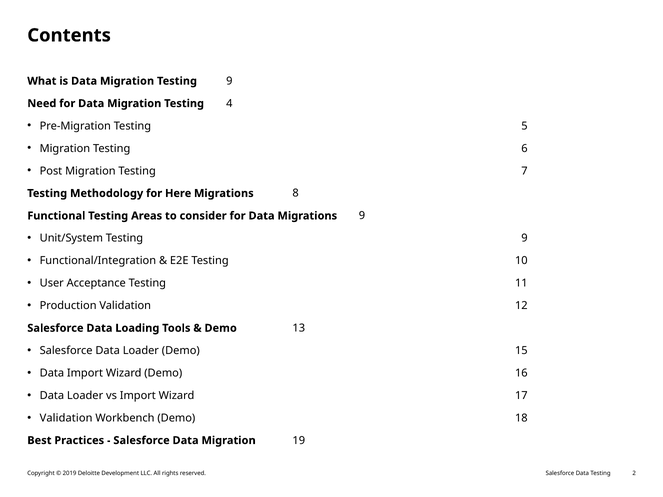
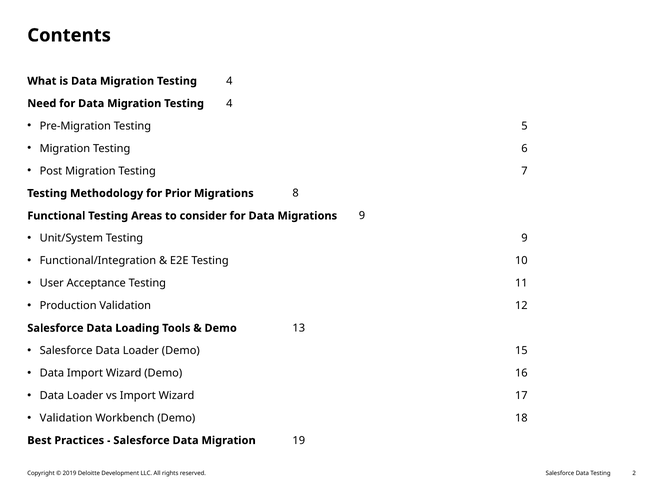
9: 9 -> 4 (229, 81)
Here: Here -> Prior (178, 193)
